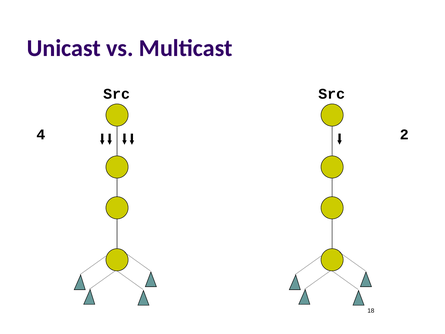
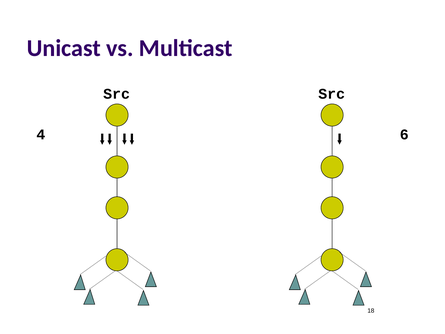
2: 2 -> 6 (404, 135)
